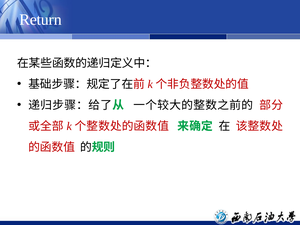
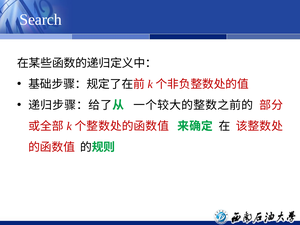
Return: Return -> Search (41, 20)
